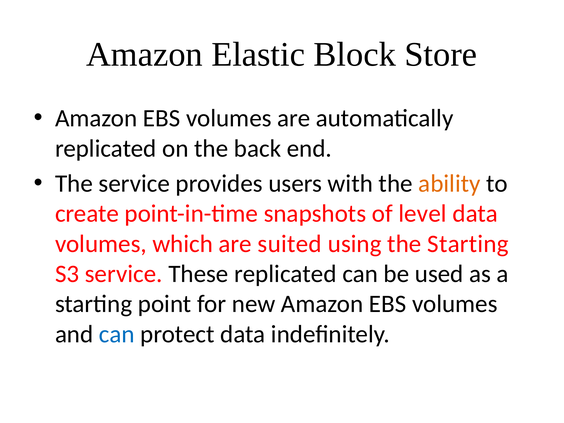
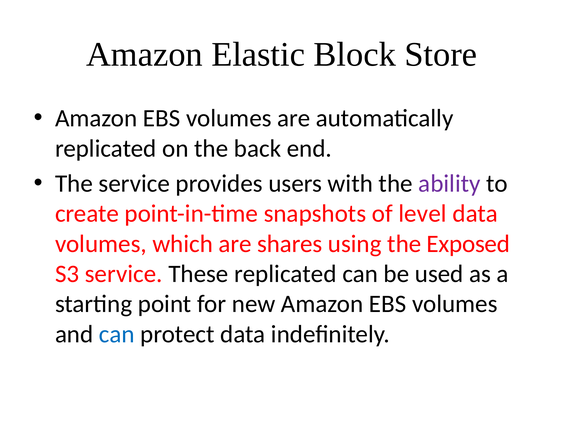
ability colour: orange -> purple (449, 184)
suited: suited -> shares (290, 244)
the Starting: Starting -> Exposed (468, 244)
